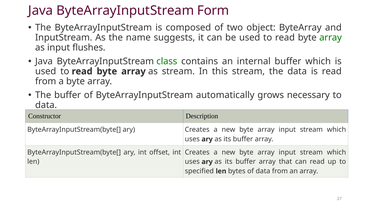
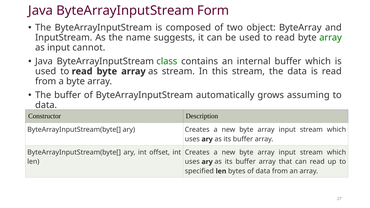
flushes: flushes -> cannot (89, 48)
necessary: necessary -> assuming (308, 95)
